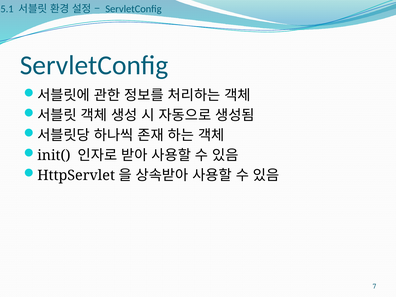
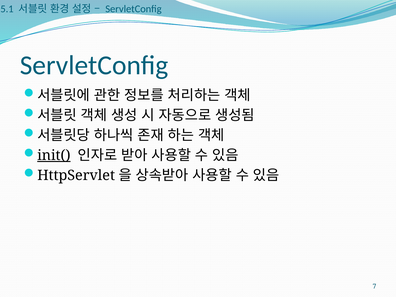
init( underline: none -> present (54, 155)
